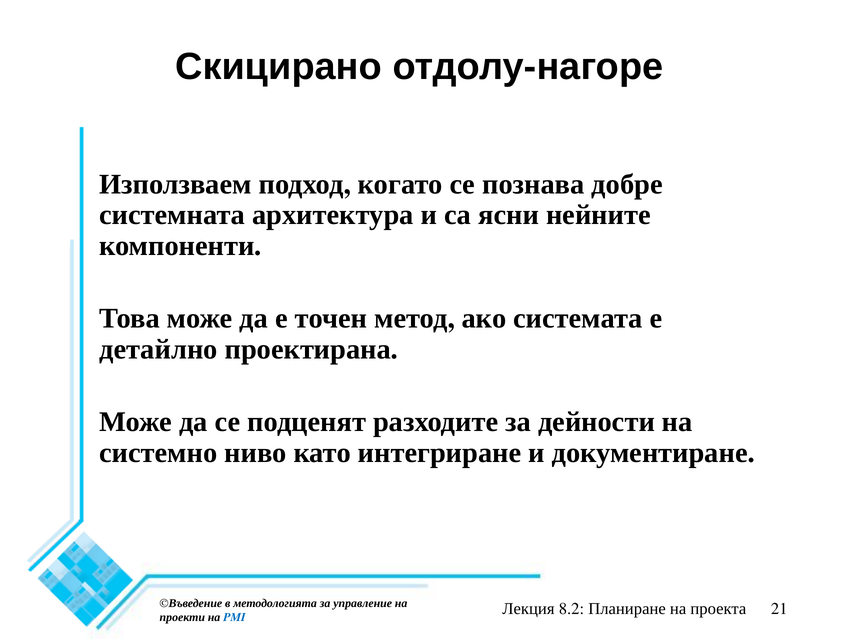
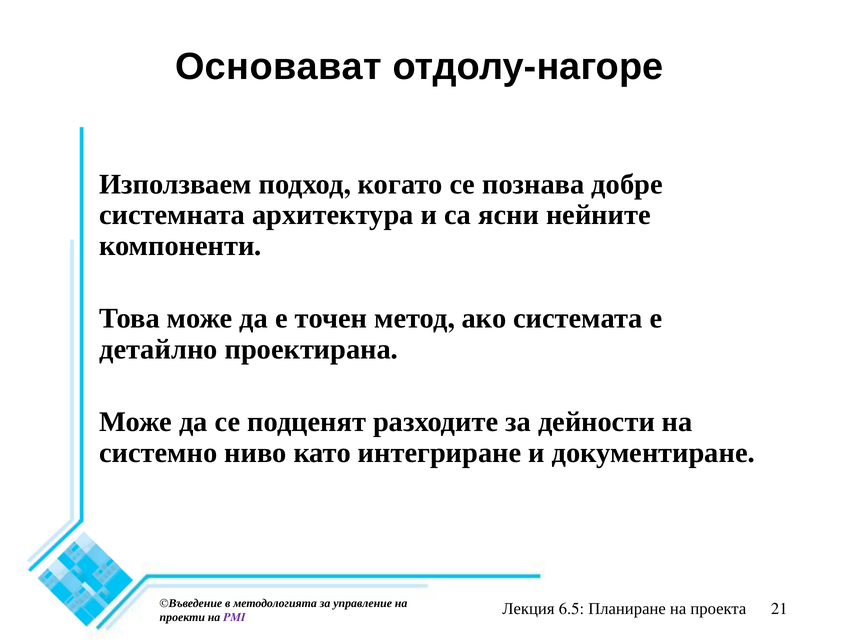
Скицирано: Скицирано -> Основават (278, 67)
8.2: 8.2 -> 6.5 (571, 608)
PMI colour: blue -> purple (234, 617)
